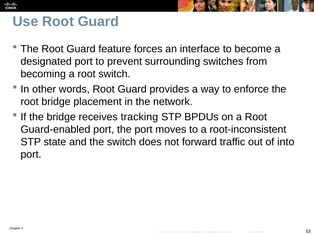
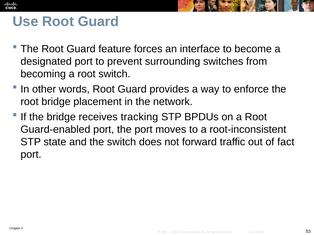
into: into -> fact (286, 142)
